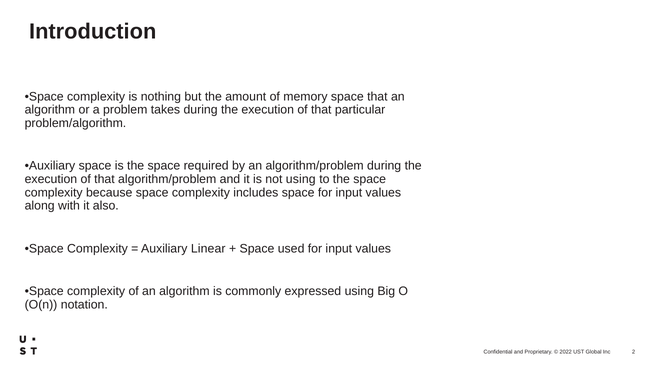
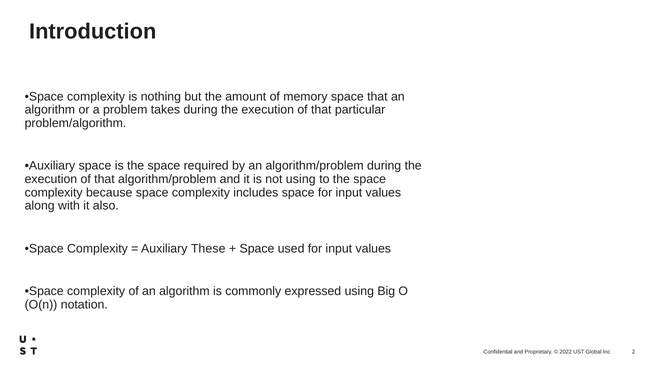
Linear: Linear -> These (208, 248)
